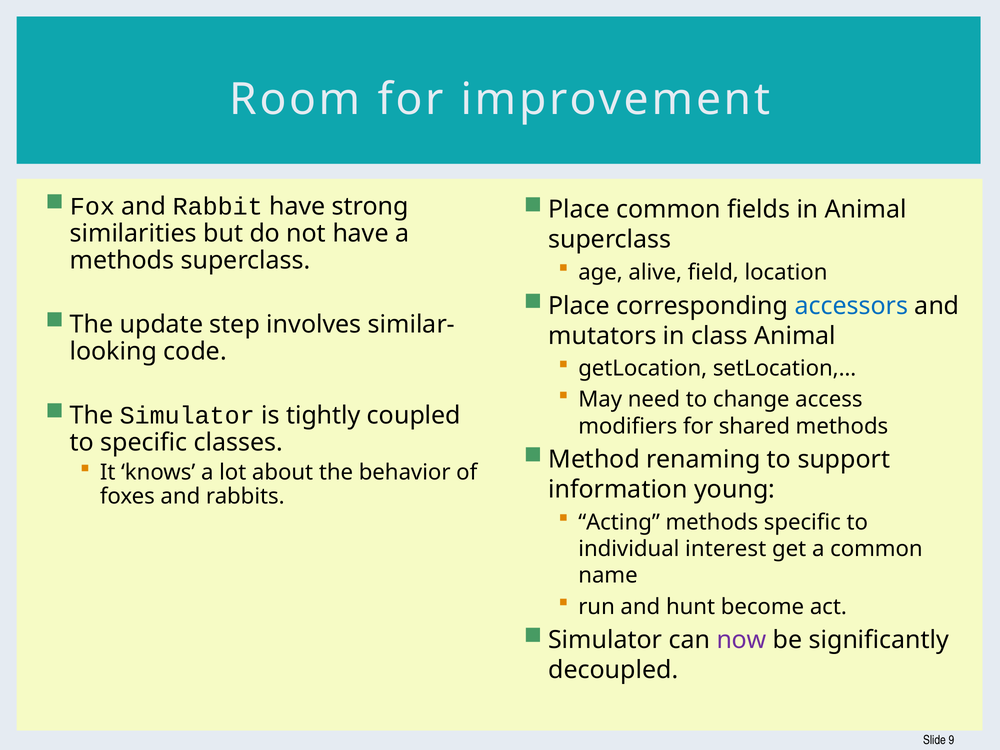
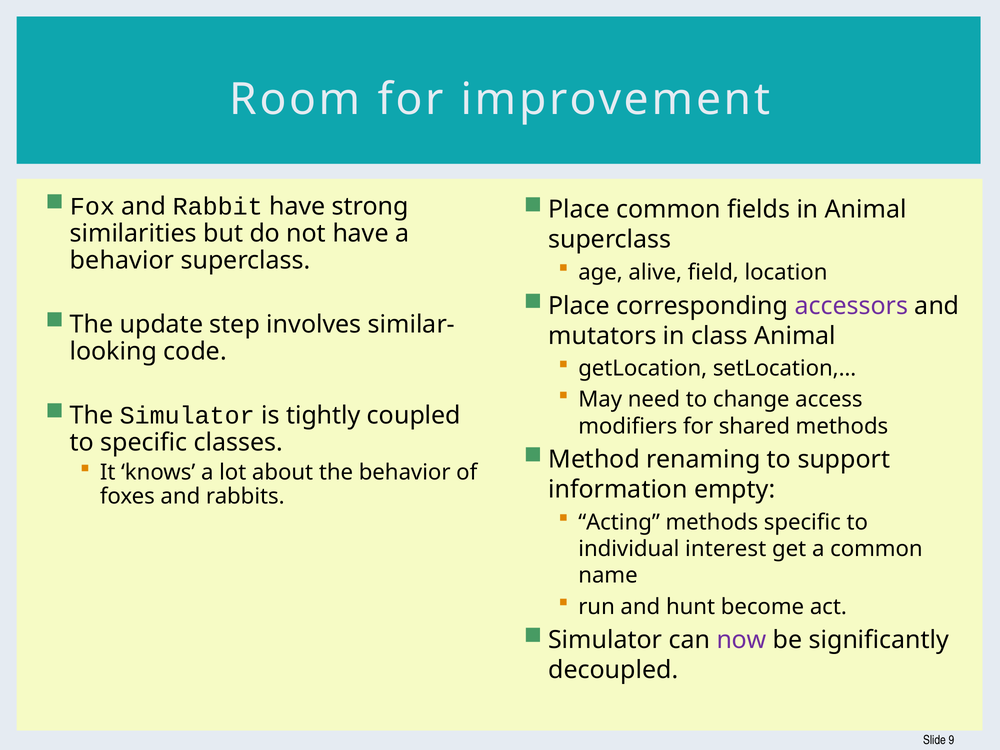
methods: methods -> behavior (122, 260)
accessors colour: blue -> purple (851, 306)
young: young -> empty (735, 490)
